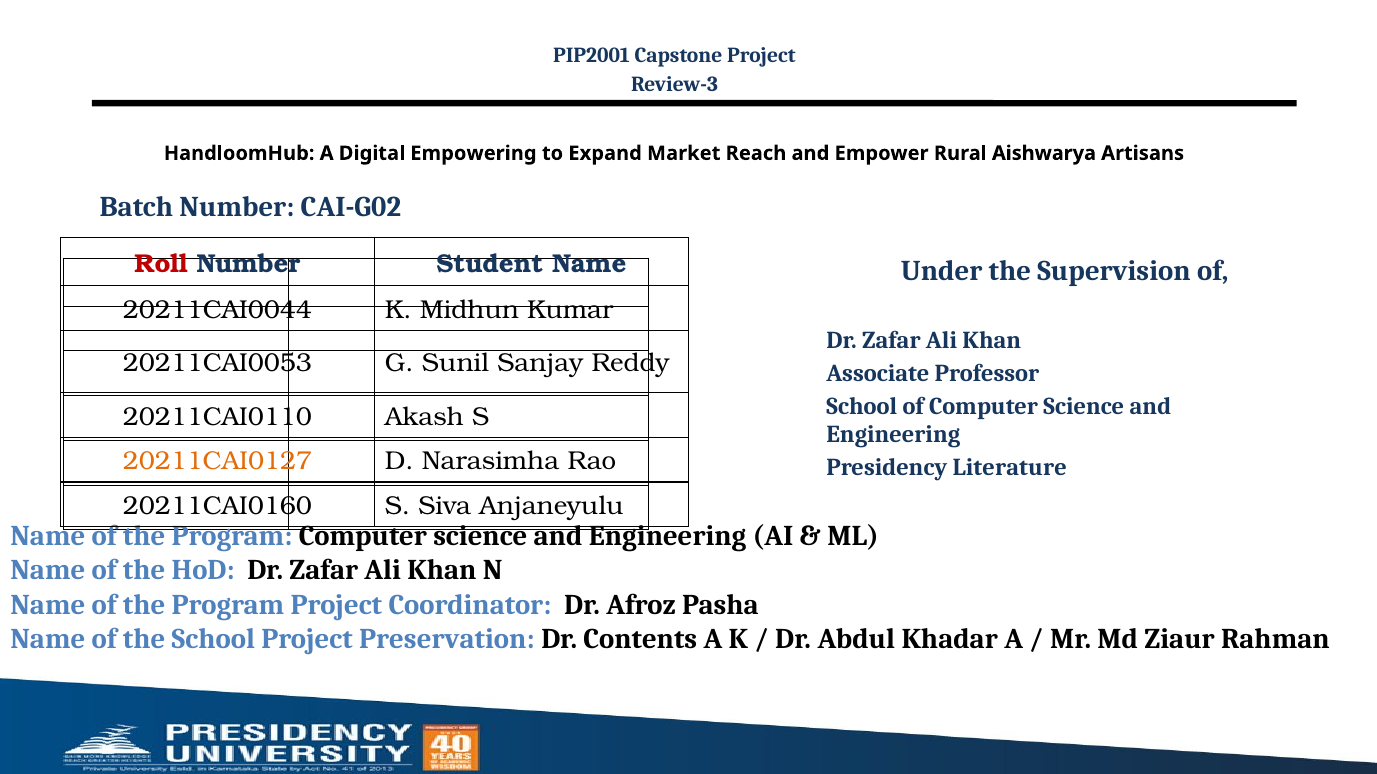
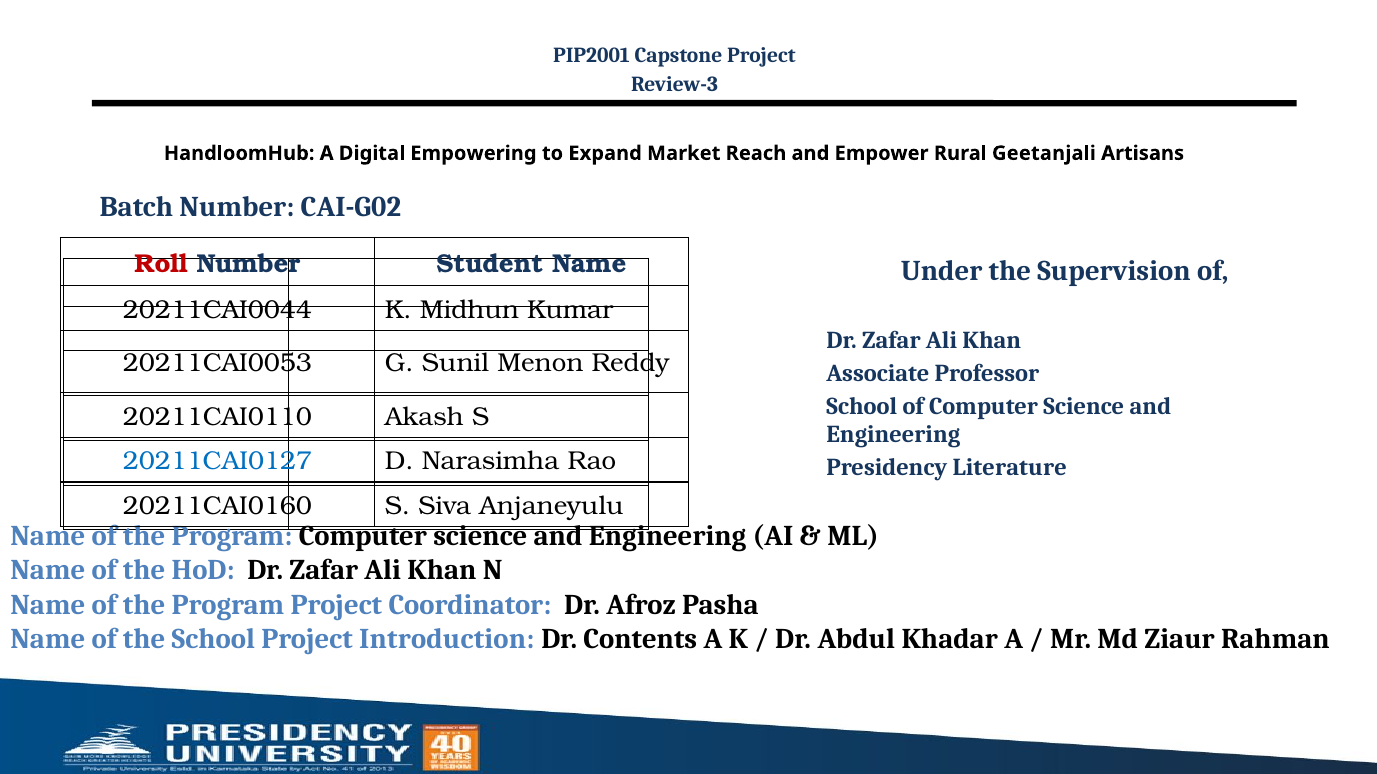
Aishwarya: Aishwarya -> Geetanjali (1044, 153)
Sanjay: Sanjay -> Menon (540, 363)
20211CAI0127 colour: orange -> blue (217, 462)
Preservation: Preservation -> Introduction (447, 640)
